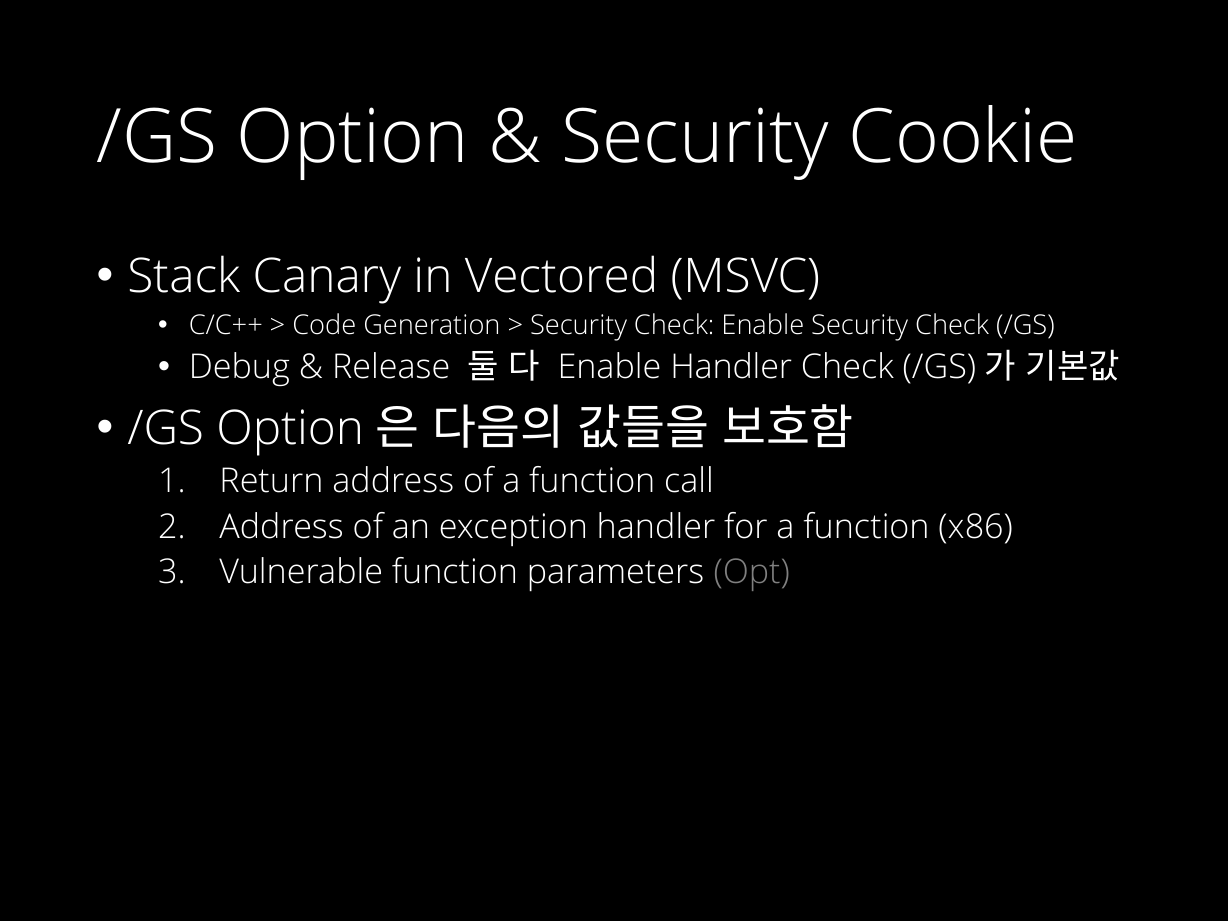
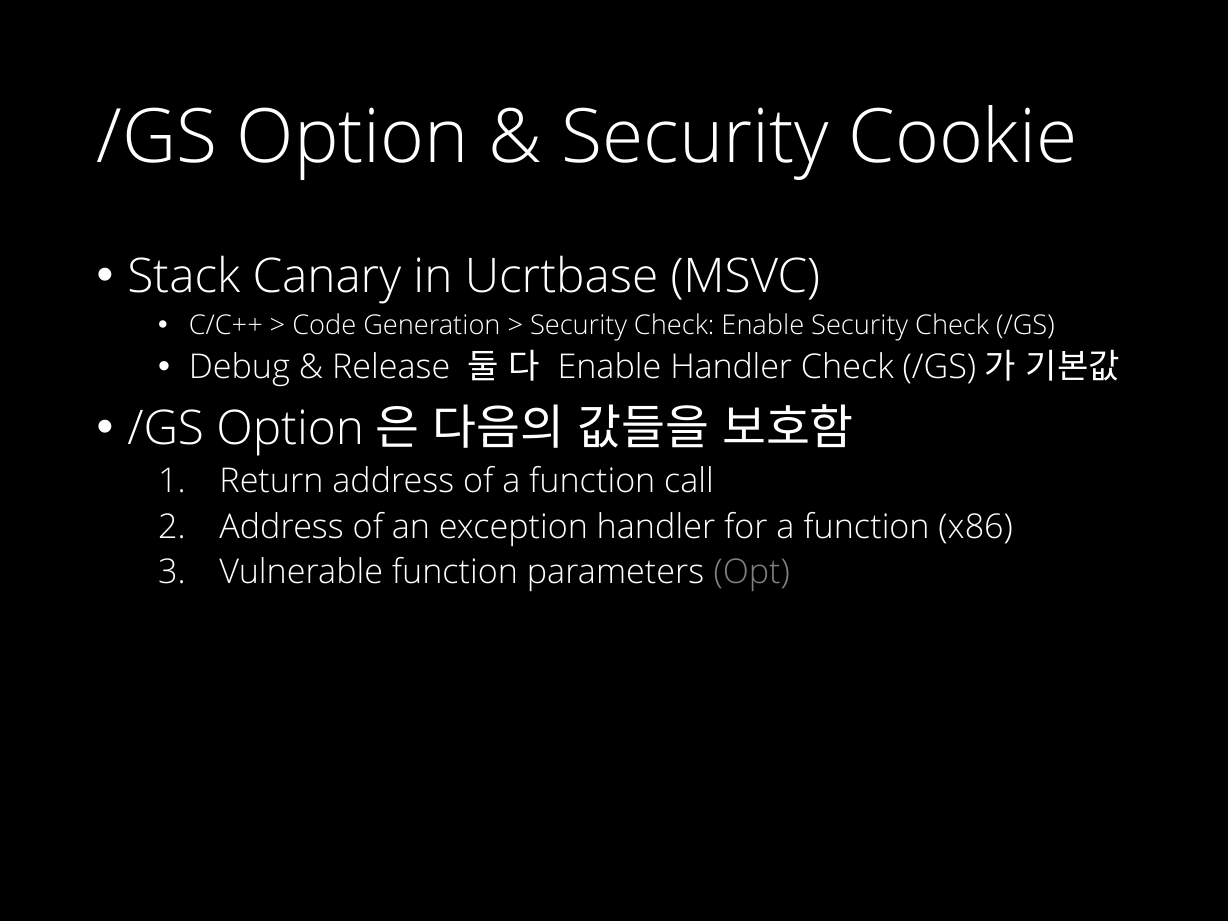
Vectored: Vectored -> Ucrtbase (562, 277)
